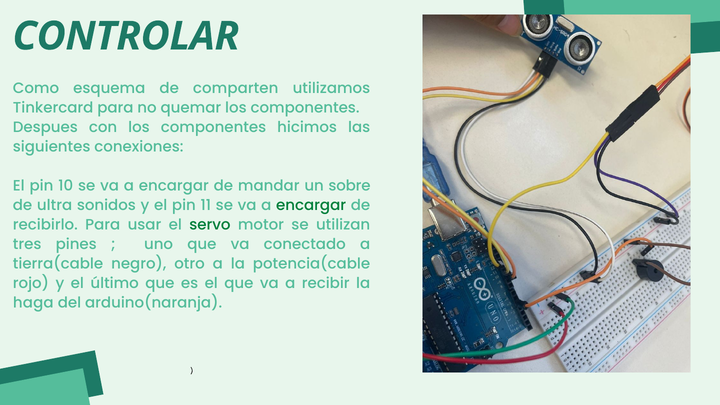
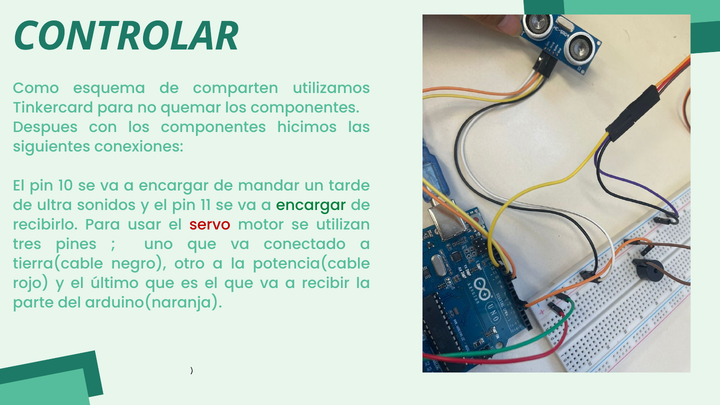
sobre: sobre -> tarde (349, 186)
servo colour: green -> red (210, 225)
haga: haga -> parte (33, 303)
